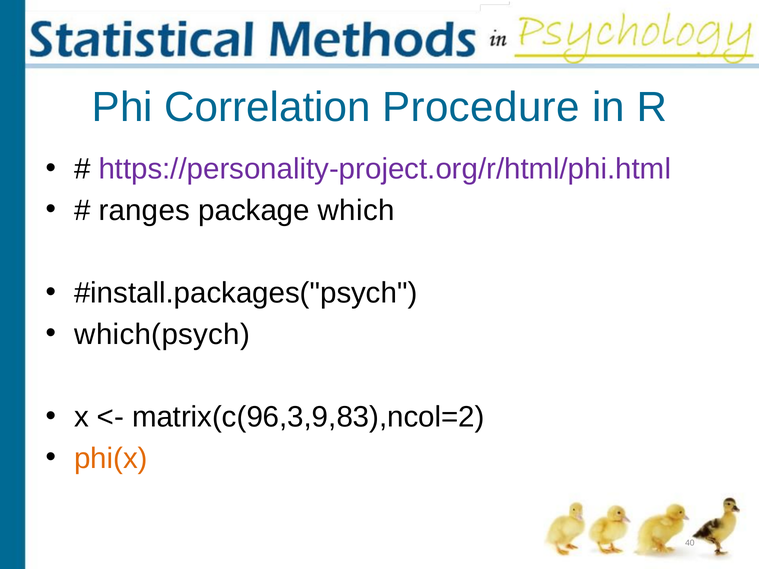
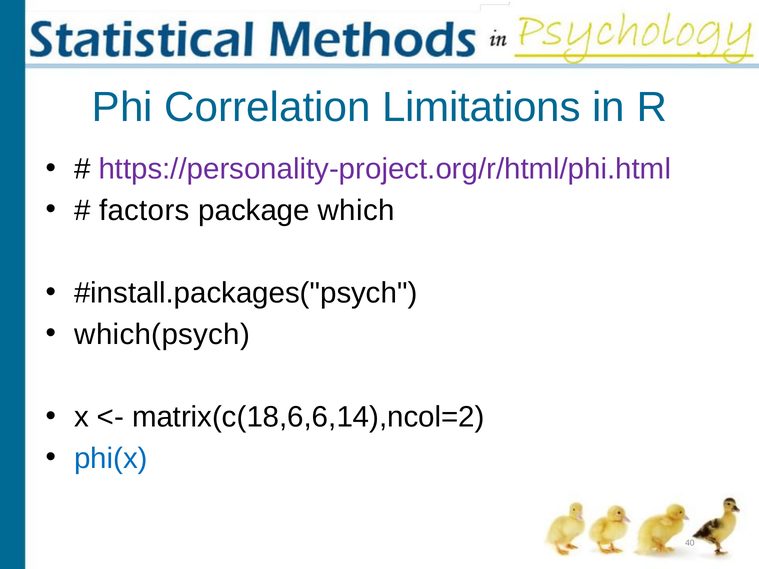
Procedure: Procedure -> Limitations (481, 107)
ranges: ranges -> factors (144, 210)
matrix(c(96,3,9,83),ncol=2: matrix(c(96,3,9,83),ncol=2 -> matrix(c(18,6,6,14),ncol=2 (308, 417)
phi(x colour: orange -> blue (111, 459)
